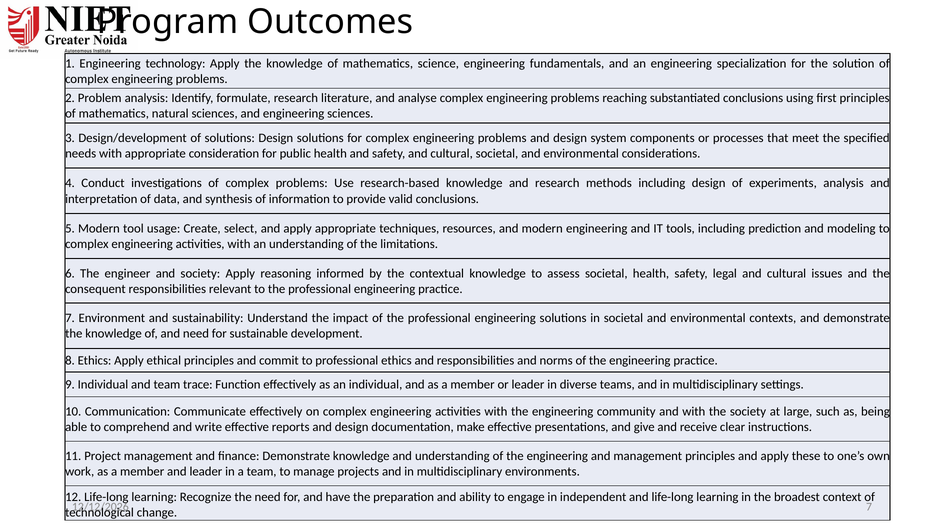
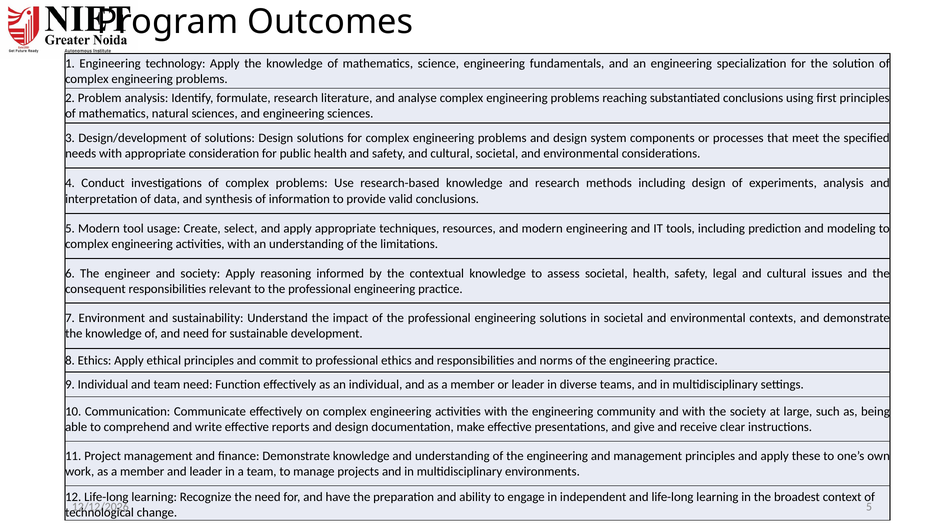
team trace: trace -> need (198, 385)
7: 7 -> 5 (869, 507)
